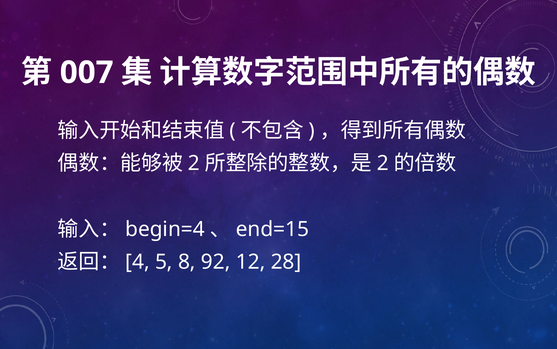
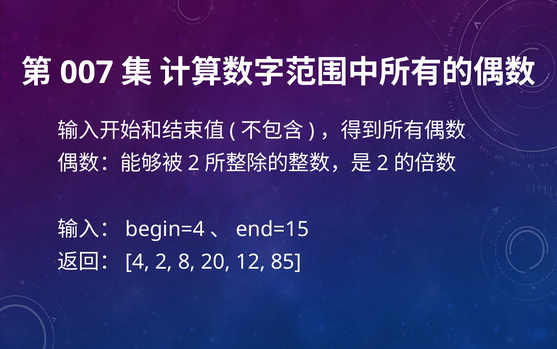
5: 5 -> 2 (164, 262)
92: 92 -> 20 (216, 262)
28: 28 -> 85 (286, 262)
